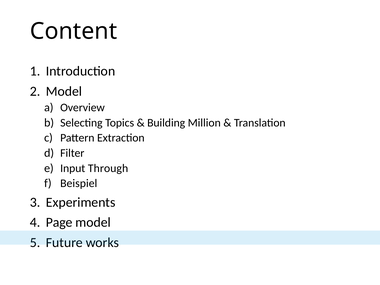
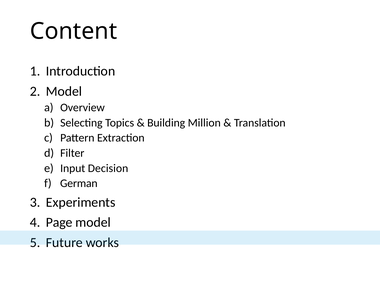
Through: Through -> Decision (108, 168)
Beispiel: Beispiel -> German (79, 183)
